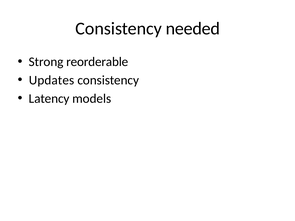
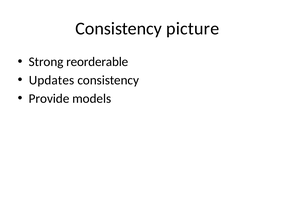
needed: needed -> picture (193, 29)
Latency: Latency -> Provide (49, 99)
